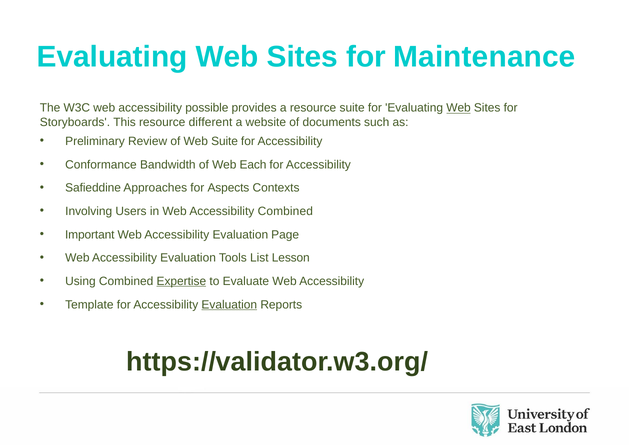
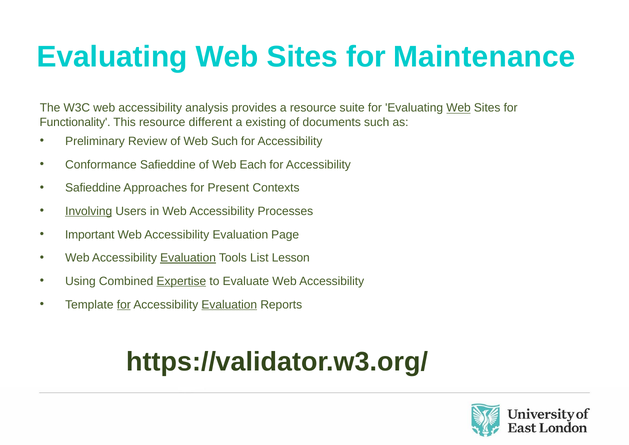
possible: possible -> analysis (207, 108)
Storyboards: Storyboards -> Functionality (75, 122)
website: website -> existing (266, 122)
Web Suite: Suite -> Such (225, 141)
Conformance Bandwidth: Bandwidth -> Safieddine (168, 164)
Aspects: Aspects -> Present (228, 188)
Involving underline: none -> present (89, 211)
Accessibility Combined: Combined -> Processes (285, 211)
Evaluation underline: none -> present (188, 258)
for underline: none -> present (124, 304)
